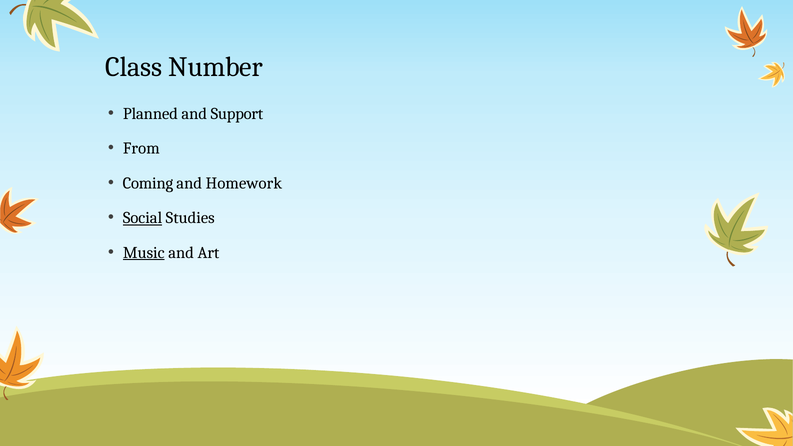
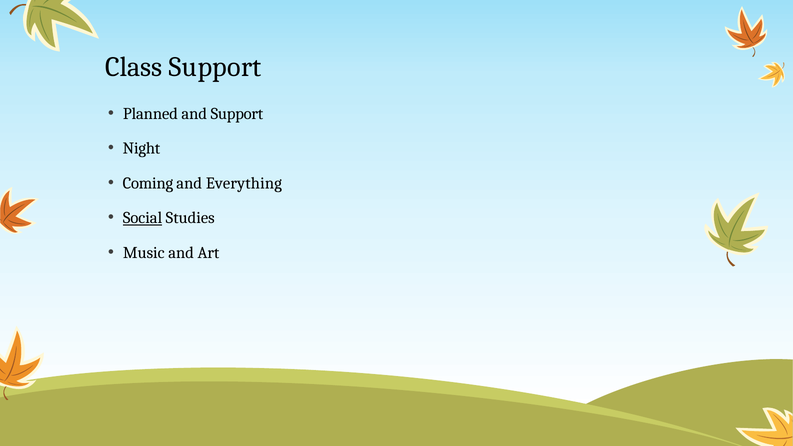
Class Number: Number -> Support (215, 67)
From: From -> Night (141, 148)
Homework: Homework -> Everything (244, 183)
Music underline: present -> none (144, 253)
